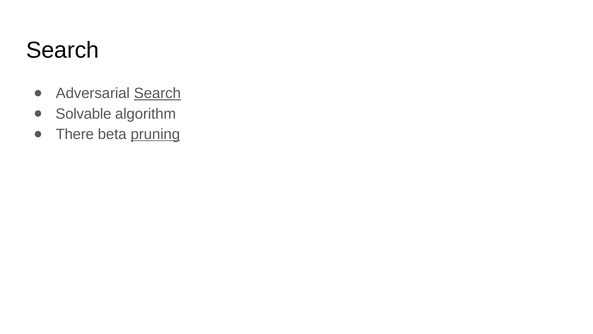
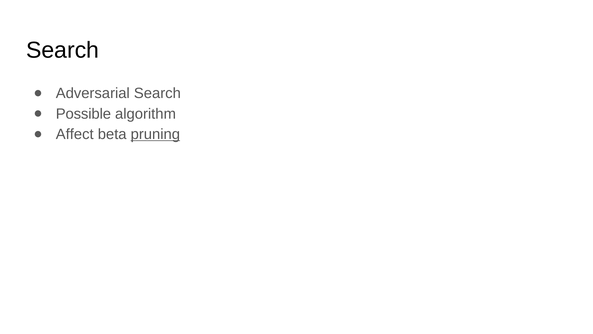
Search underline: present -> none (157, 93)
Solvable: Solvable -> Possible (83, 114)
There: There -> Affect (75, 134)
